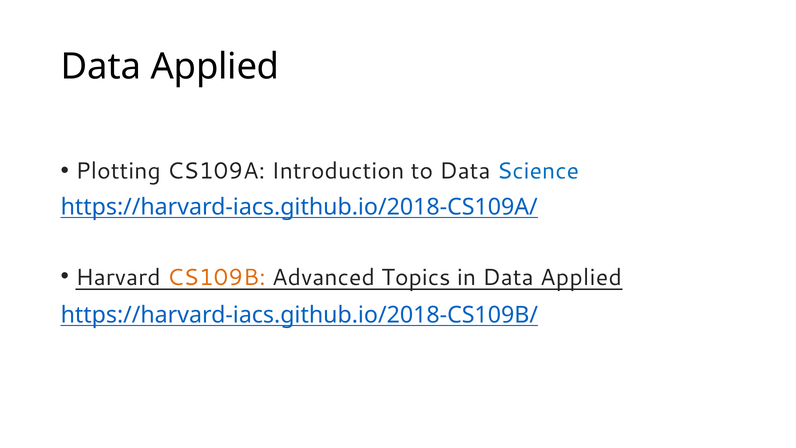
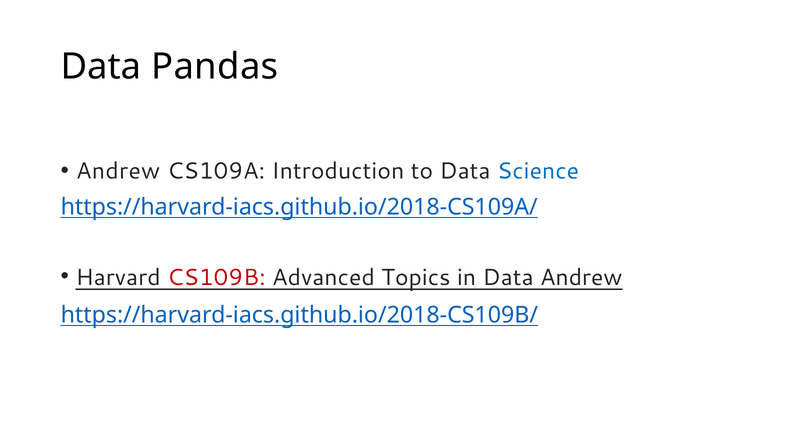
Applied: Applied -> Pandas (215, 67)
Plotting: Plotting -> Andrew (118, 171)
CS109B colour: orange -> red (216, 277)
in Data Applied: Applied -> Andrew (581, 277)
